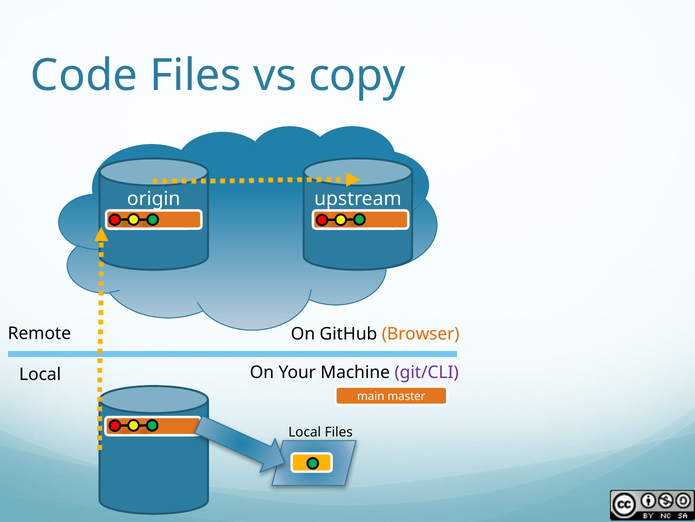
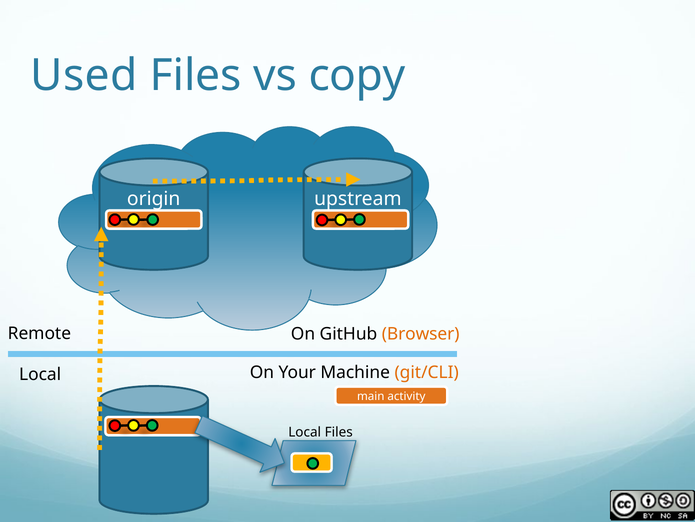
Code: Code -> Used (84, 76)
git/CLI colour: purple -> orange (427, 372)
master: master -> activity (406, 396)
